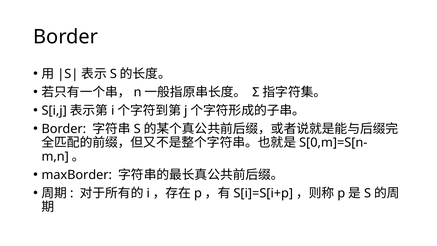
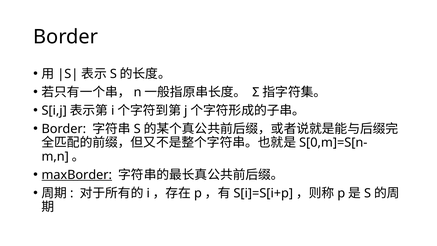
maxBorder underline: none -> present (77, 175)
